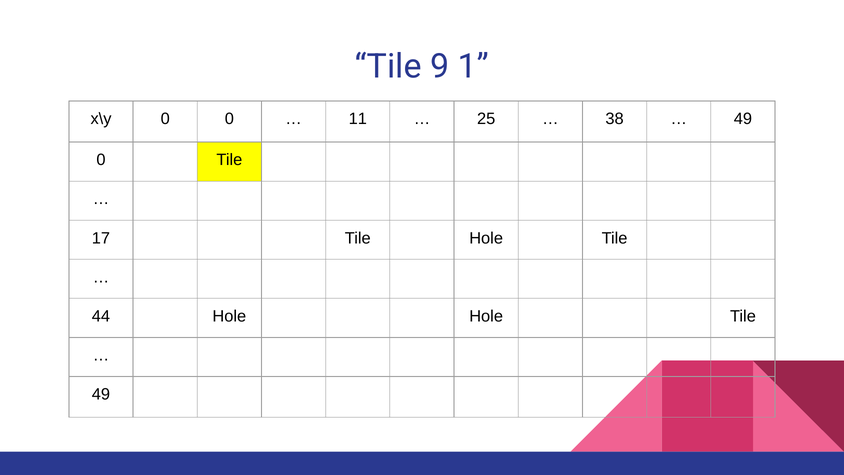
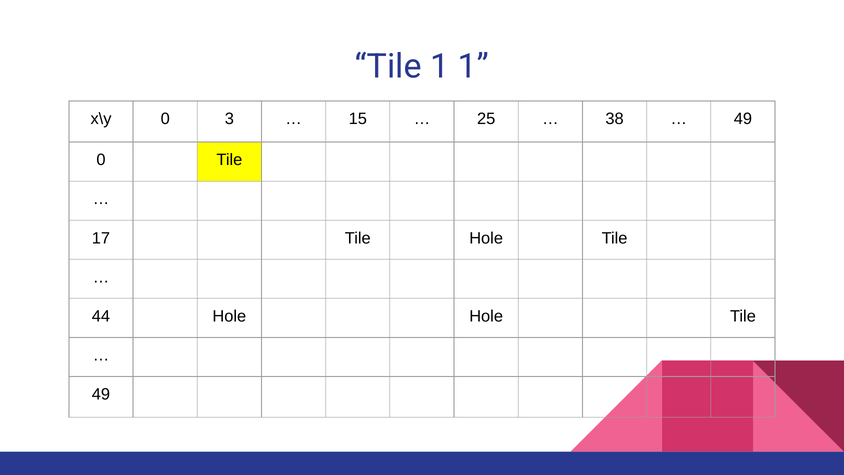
Tile 9: 9 -> 1 (440, 67)
0 0: 0 -> 3 (229, 119)
11: 11 -> 15 (358, 119)
